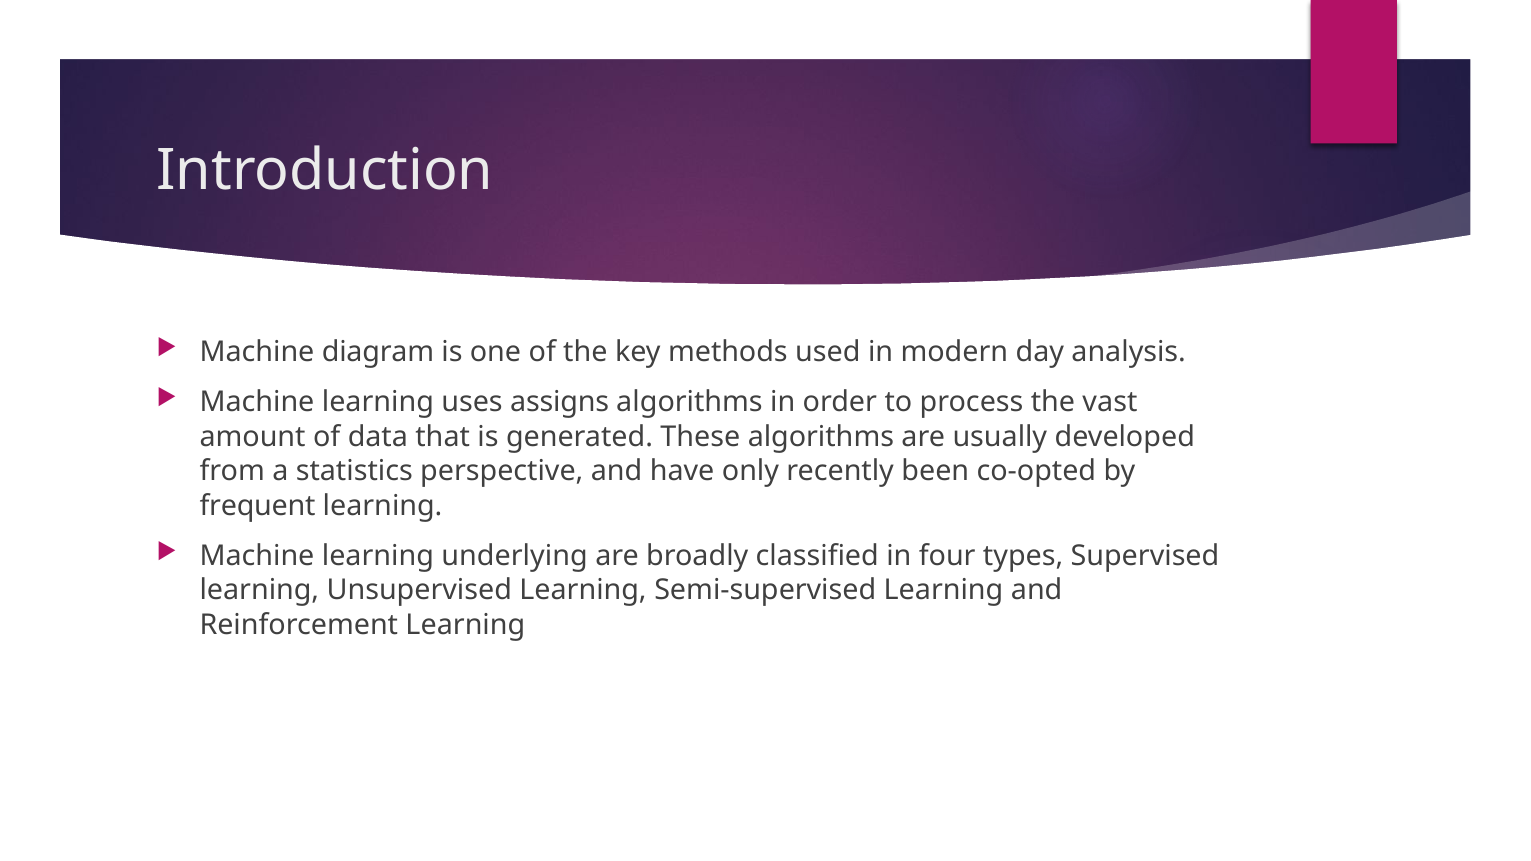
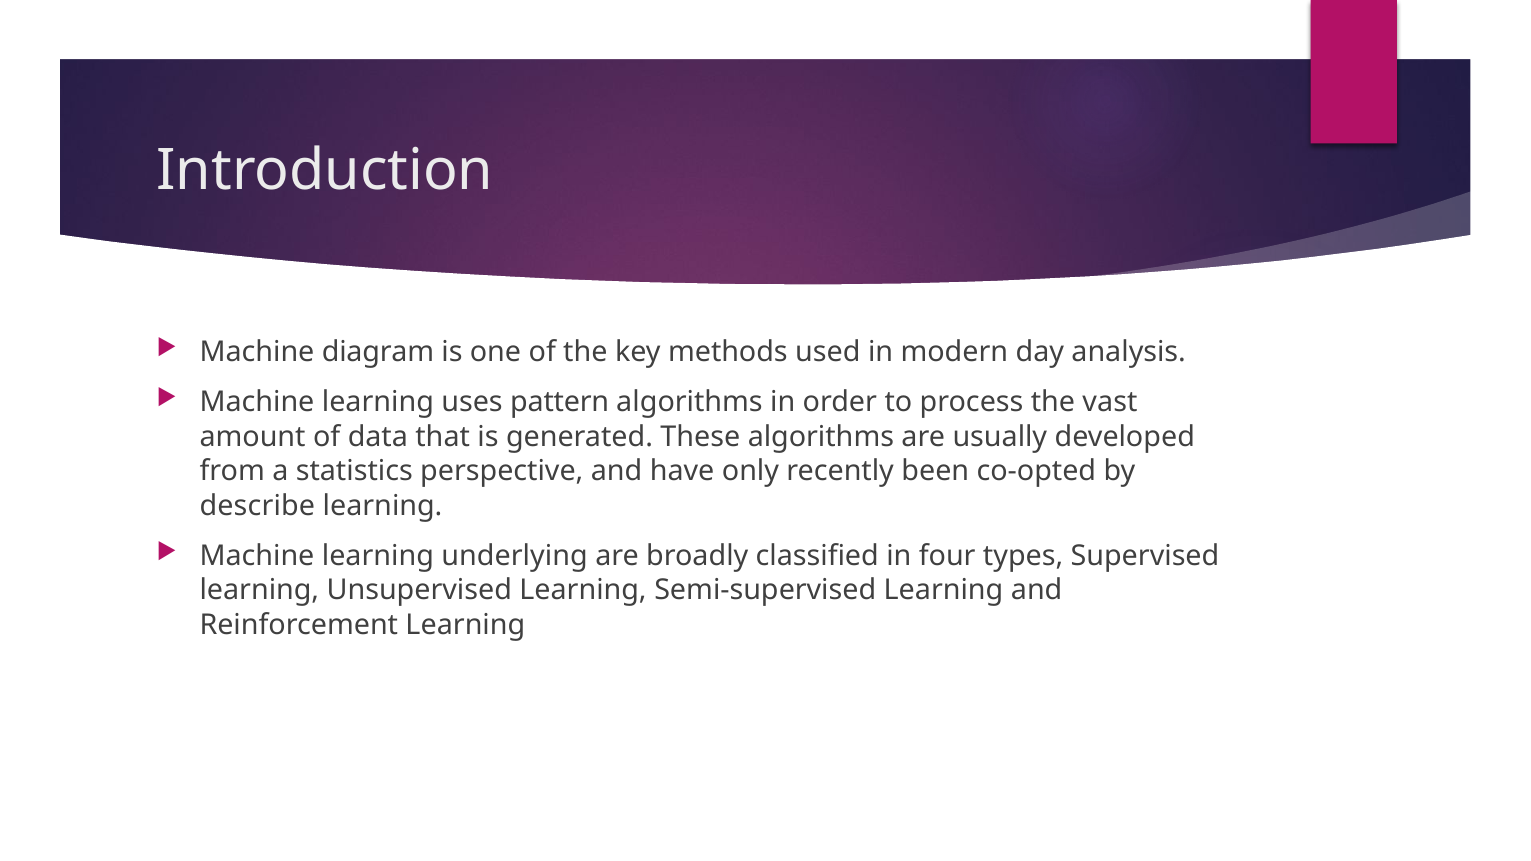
assigns: assigns -> pattern (560, 402)
frequent: frequent -> describe (257, 506)
